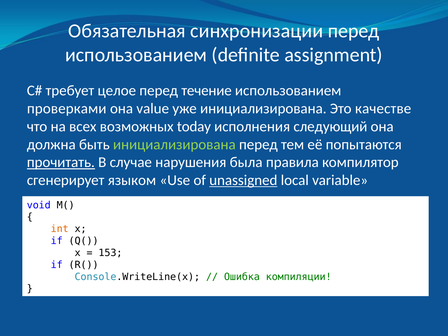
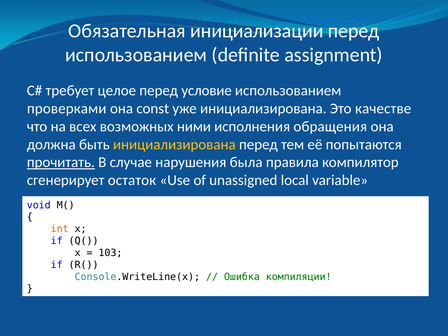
синхронизации: синхронизации -> инициализации (257, 31)
течение: течение -> условие (207, 91)
value: value -> const (153, 109)
today: today -> ними (194, 126)
следующий: следующий -> обращения (330, 126)
инициализирована colour: light green -> yellow (174, 144)
языком: языком -> остаток (132, 180)
unassigned underline: present -> none (243, 180)
153: 153 -> 103 (110, 253)
